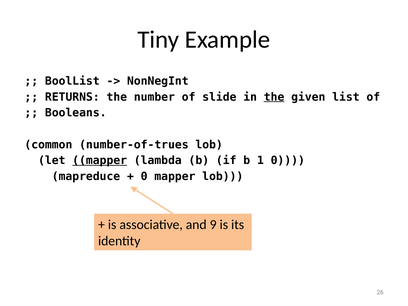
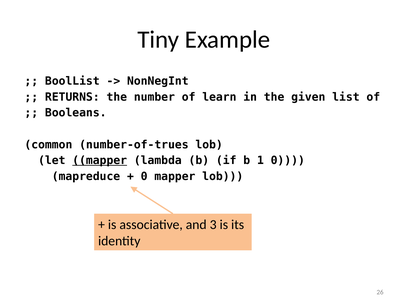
slide: slide -> learn (219, 97)
the underline: present -> none (274, 97)
9: 9 -> 3 (213, 225)
